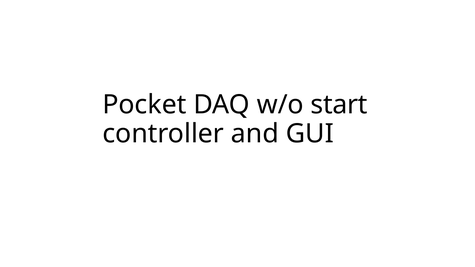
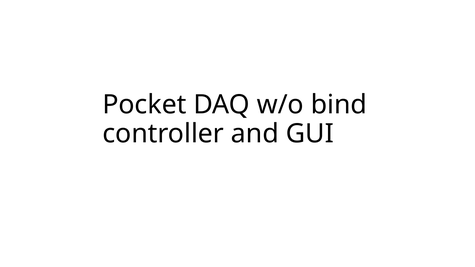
start: start -> bind (339, 105)
